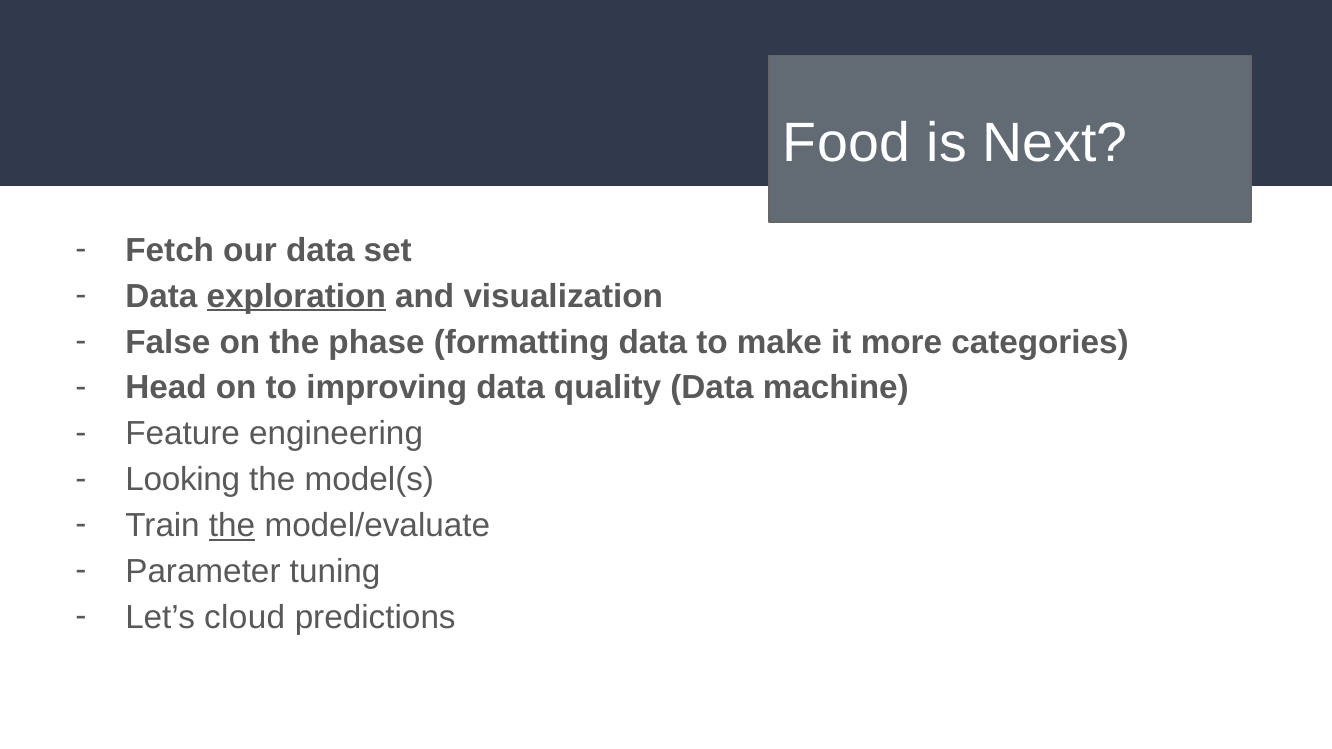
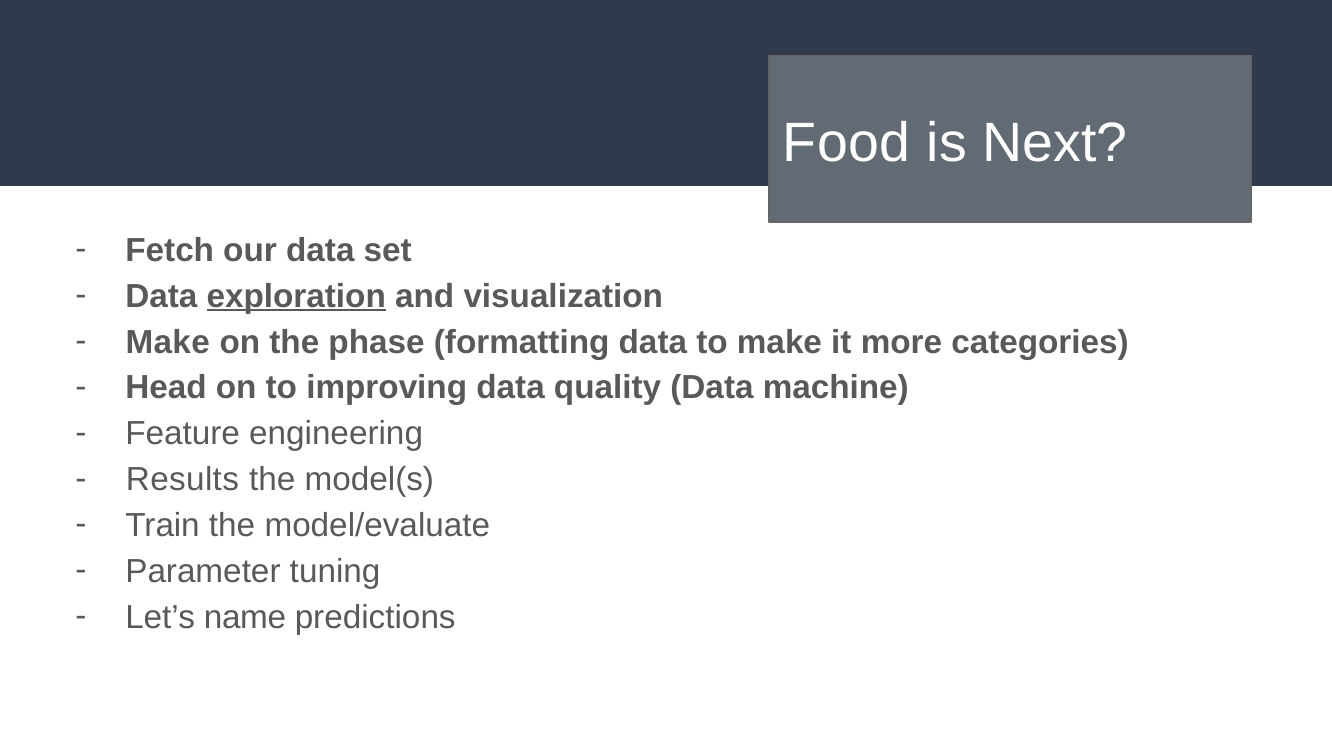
False: False -> Make (168, 342)
Looking: Looking -> Results (182, 480)
the underline: present -> none (232, 526)
cloud: cloud -> name (245, 618)
